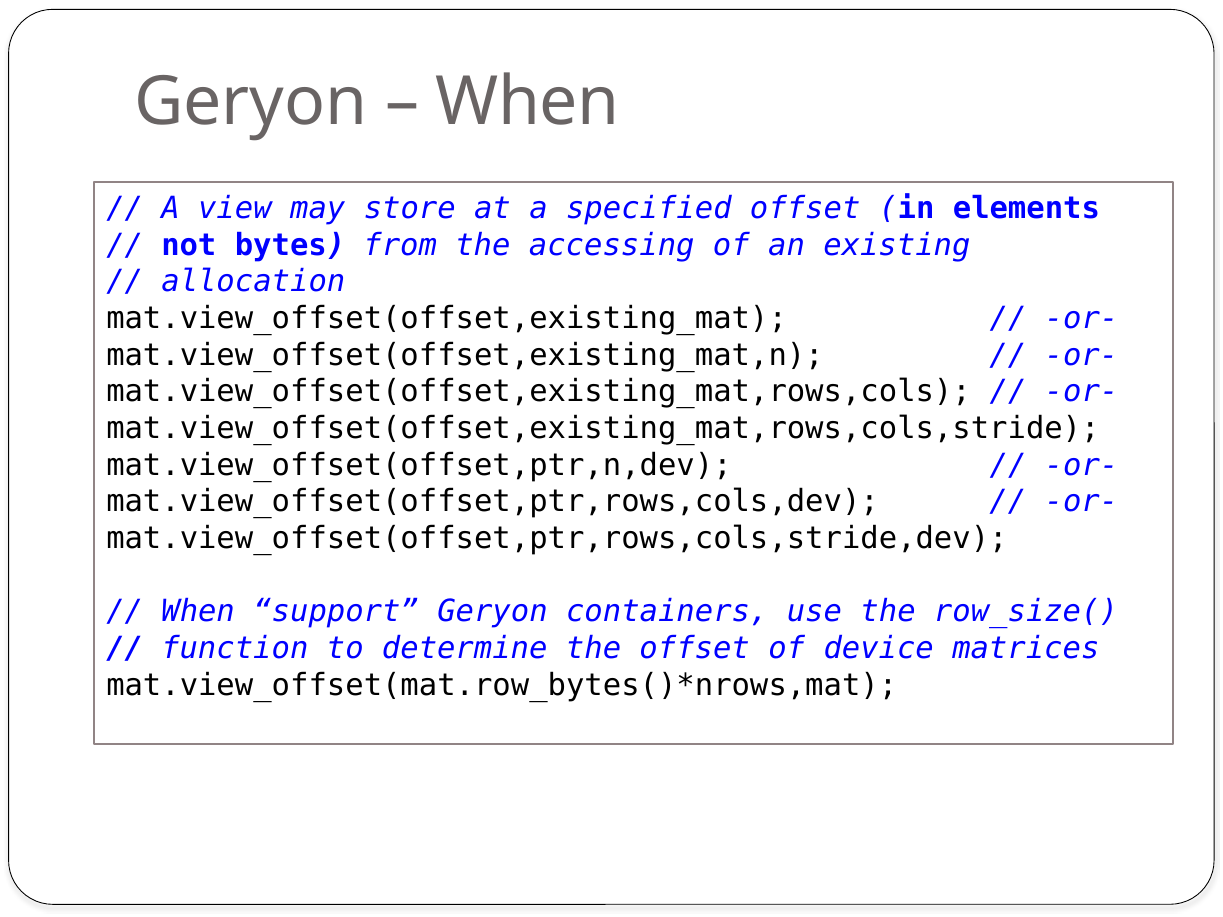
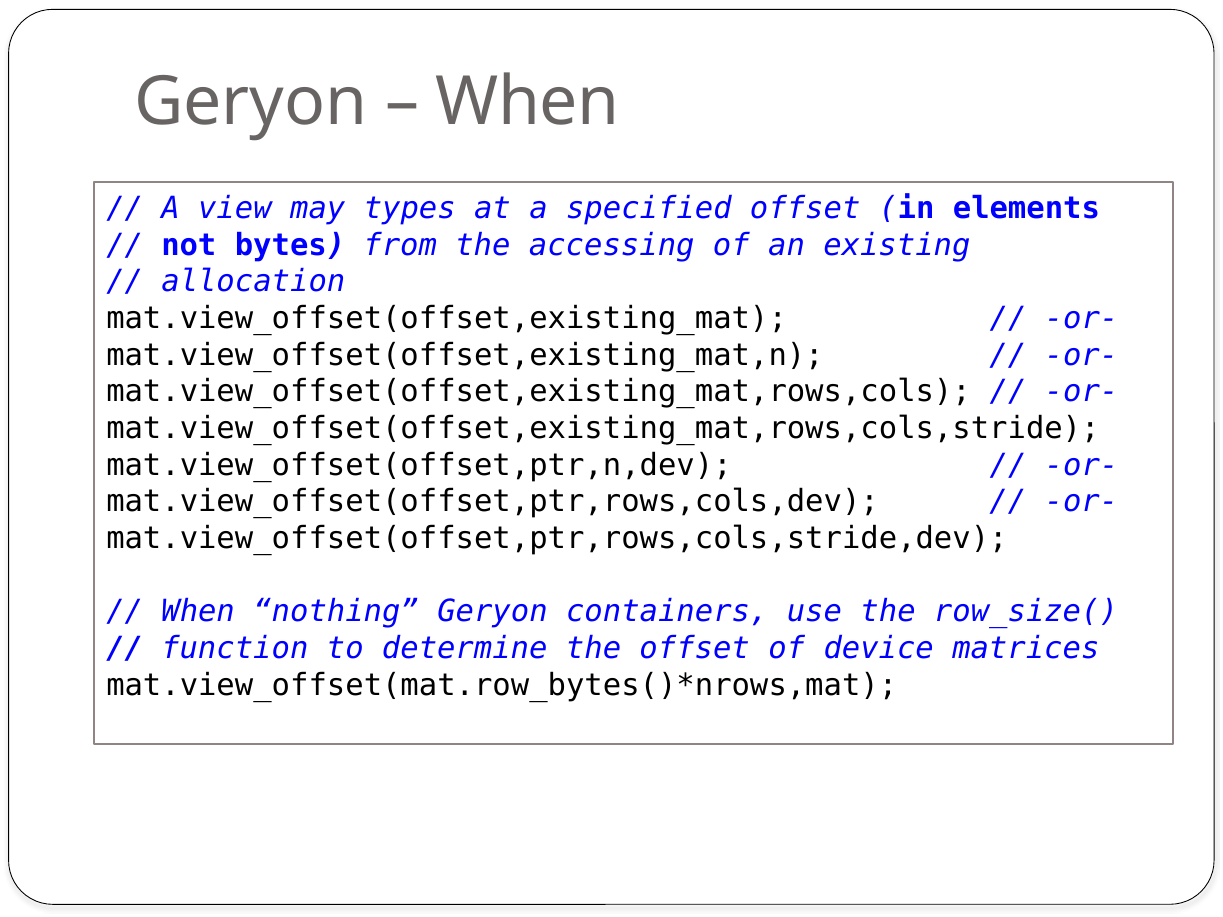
store: store -> types (410, 208)
support: support -> nothing (336, 612)
